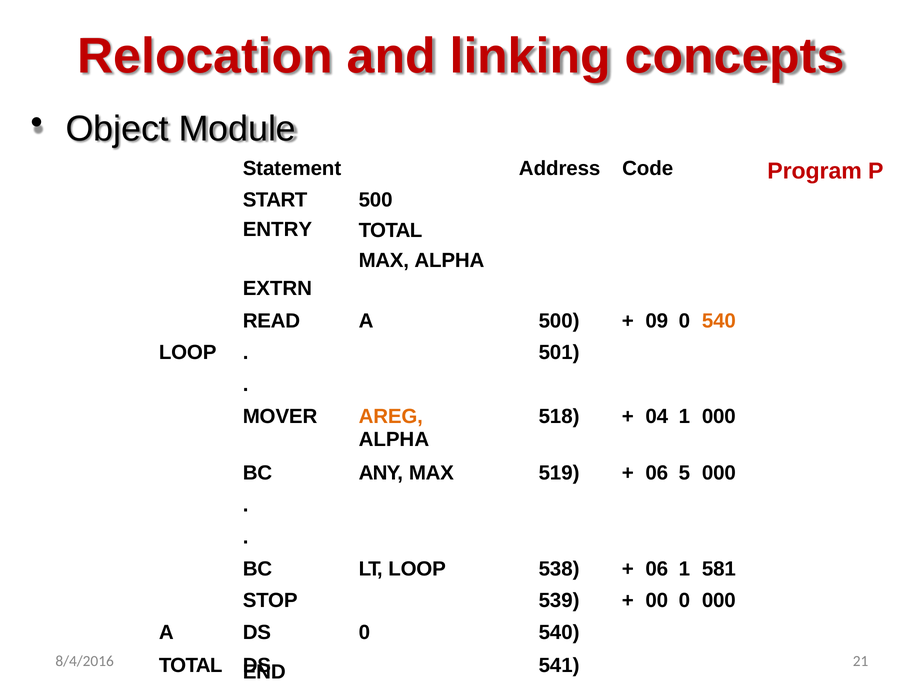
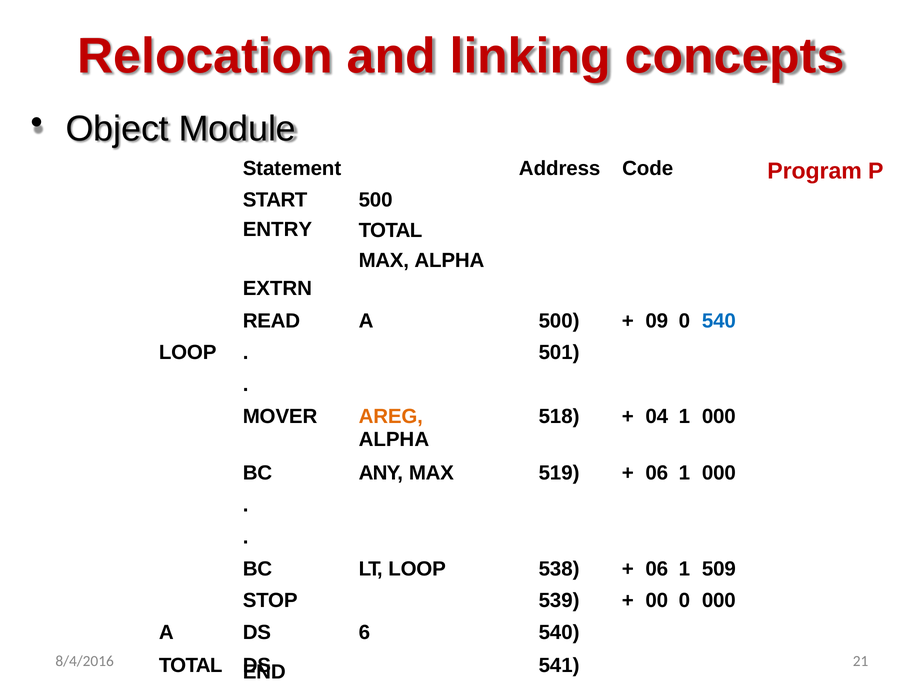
540 colour: orange -> blue (719, 321)
5: 5 -> 1 (684, 473)
581: 581 -> 509 (719, 569)
DS 0: 0 -> 6 (364, 633)
